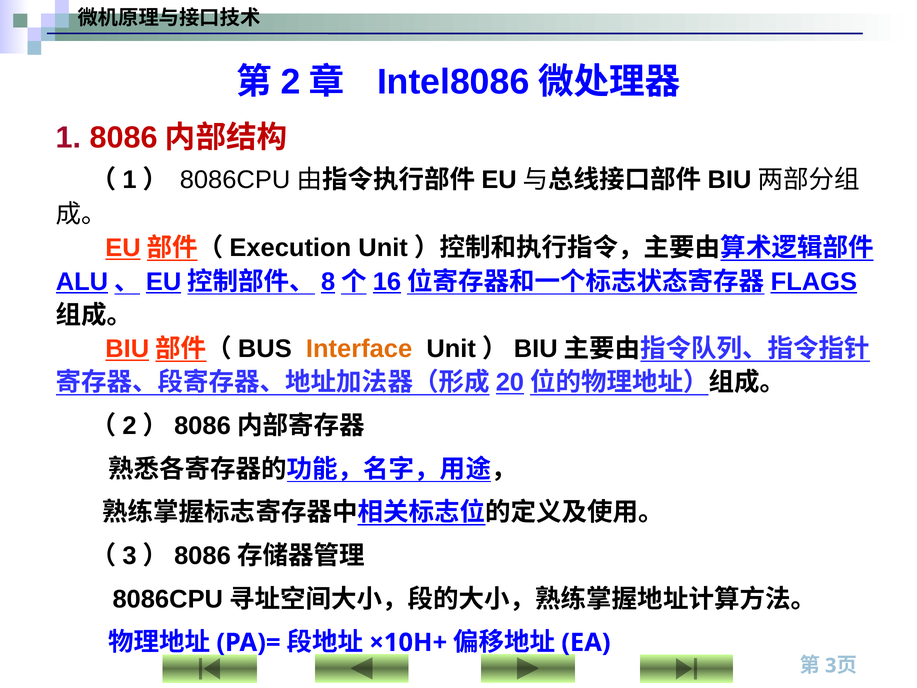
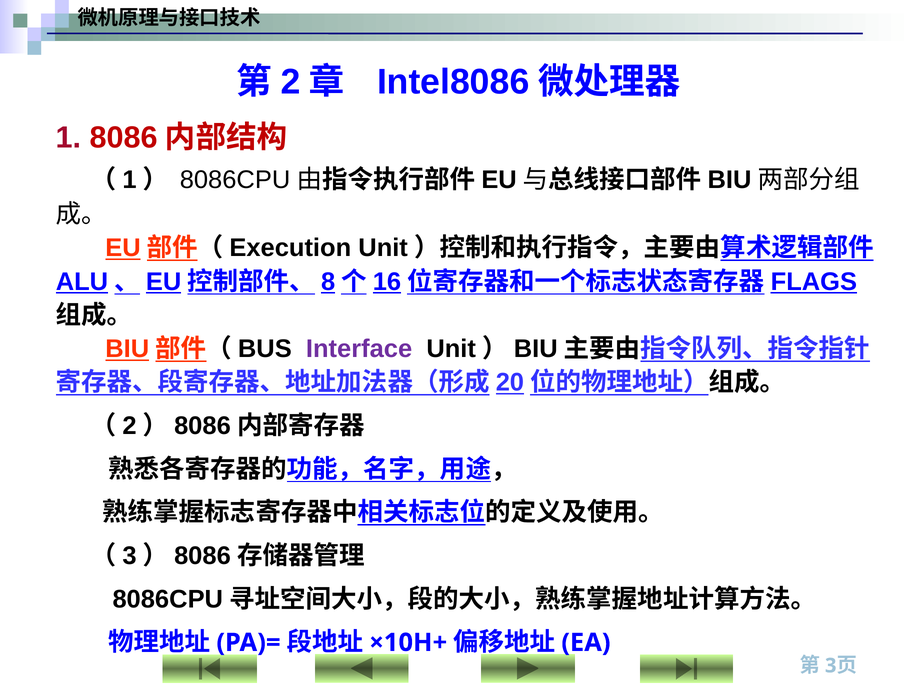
Interface colour: orange -> purple (359, 349)
